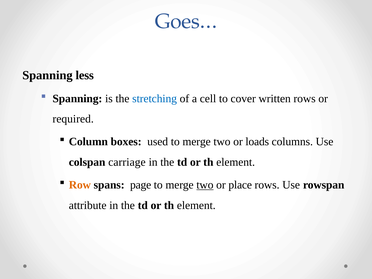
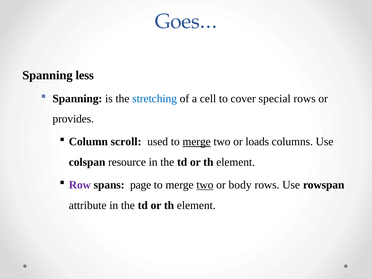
written: written -> special (275, 99)
required: required -> provides (73, 119)
boxes: boxes -> scroll (126, 142)
merge underline: none -> present (197, 142)
carriage: carriage -> resource (127, 162)
Row colour: orange -> purple (80, 185)
place: place -> body (240, 185)
